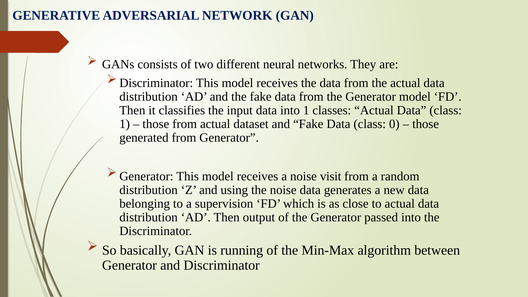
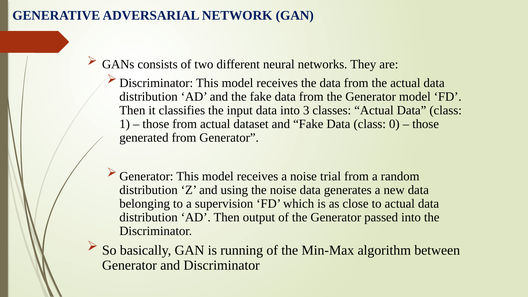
into 1: 1 -> 3 (306, 110)
visit: visit -> trial (331, 176)
